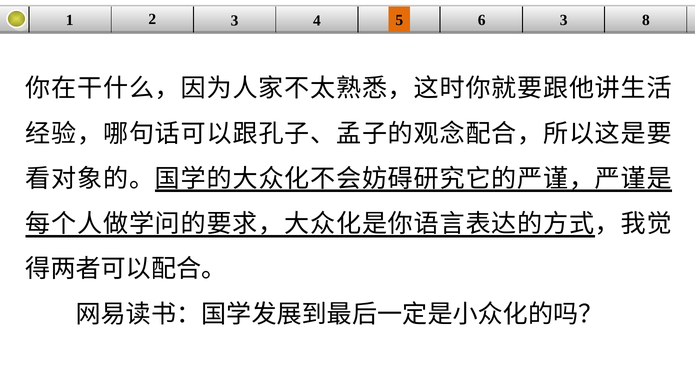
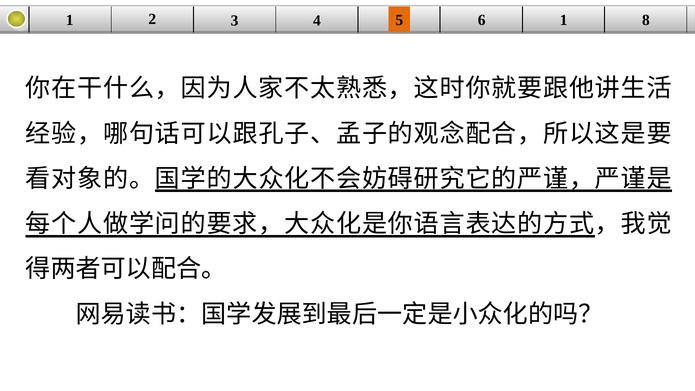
6 3: 3 -> 1 (564, 20)
